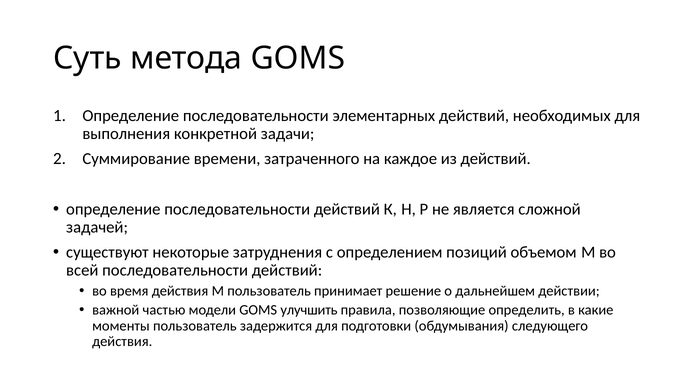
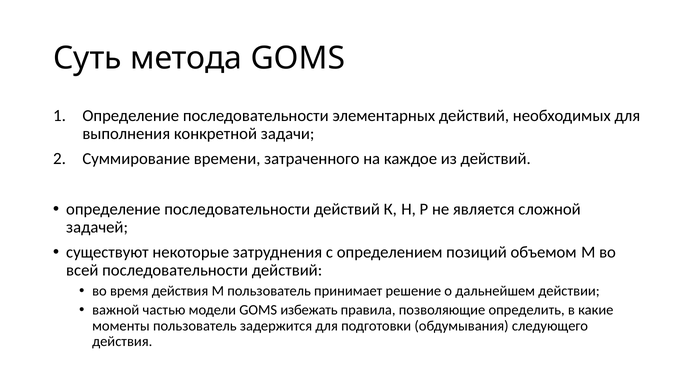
улучшить: улучшить -> избежать (309, 310)
